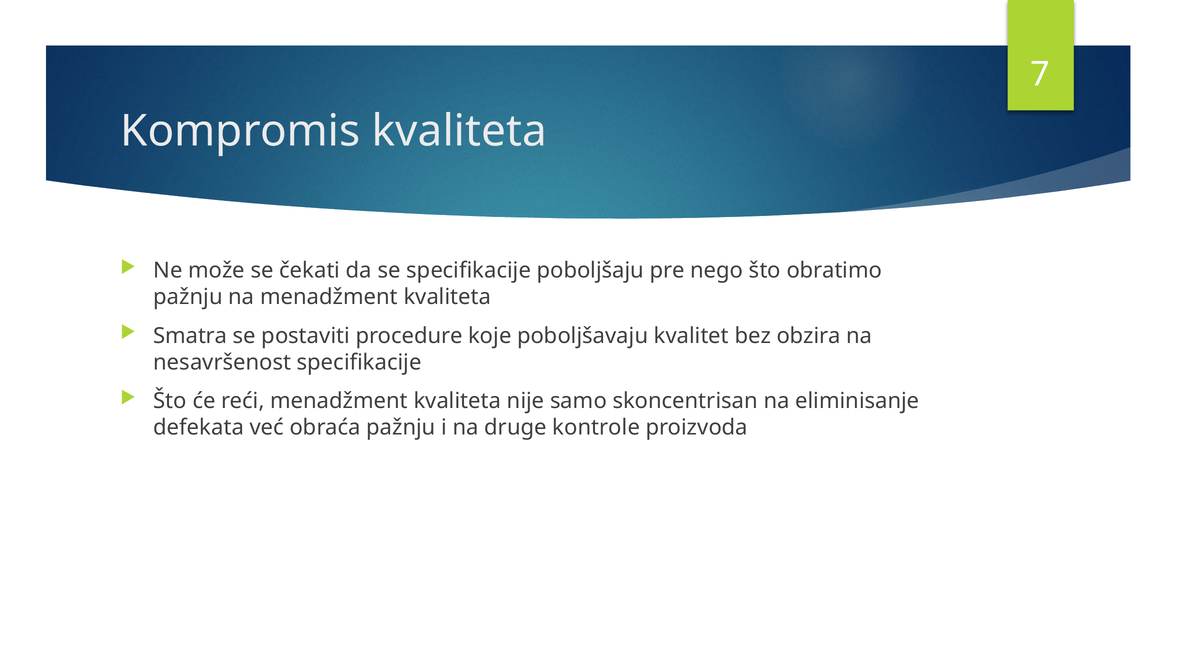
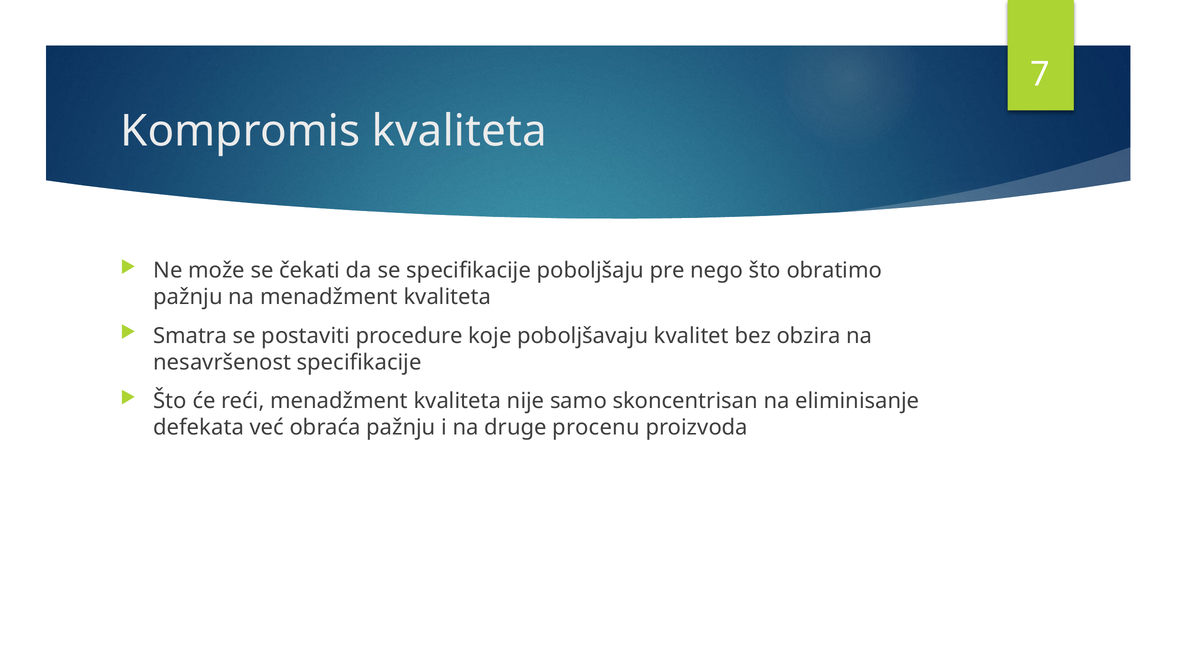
kontrole: kontrole -> procenu (596, 427)
